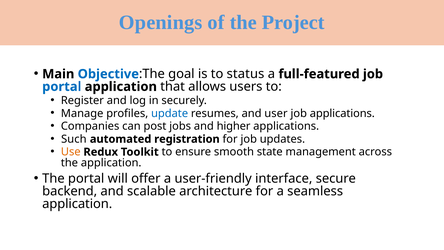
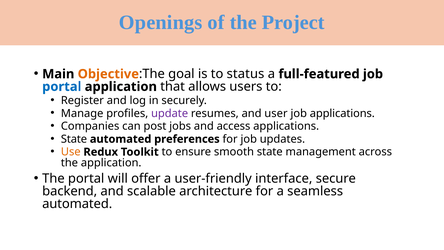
Objective colour: blue -> orange (108, 74)
update colour: blue -> purple (170, 113)
higher: higher -> access (234, 126)
Such: Such -> State (74, 139)
registration: registration -> preferences (187, 139)
application: application -> automated (77, 204)
